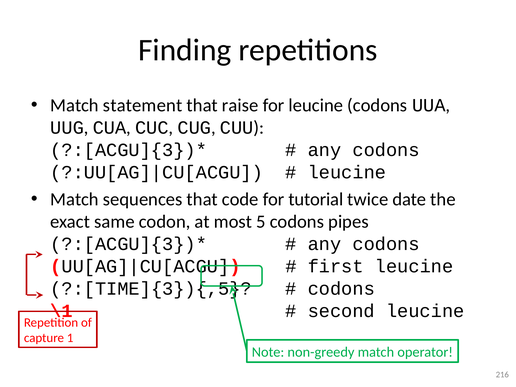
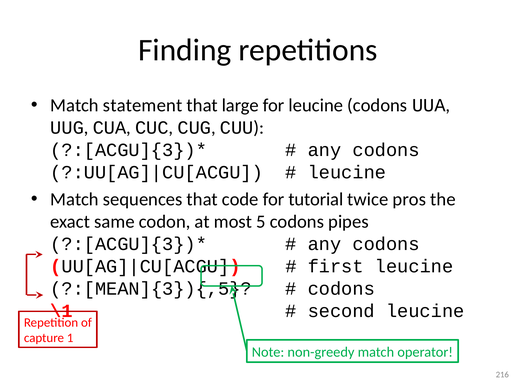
raise: raise -> large (240, 105)
date: date -> pros (409, 199)
?:[TIME]{3}){,5: ?:[TIME]{3}){,5 -> ?:[MEAN]{3}){,5 (151, 289)
